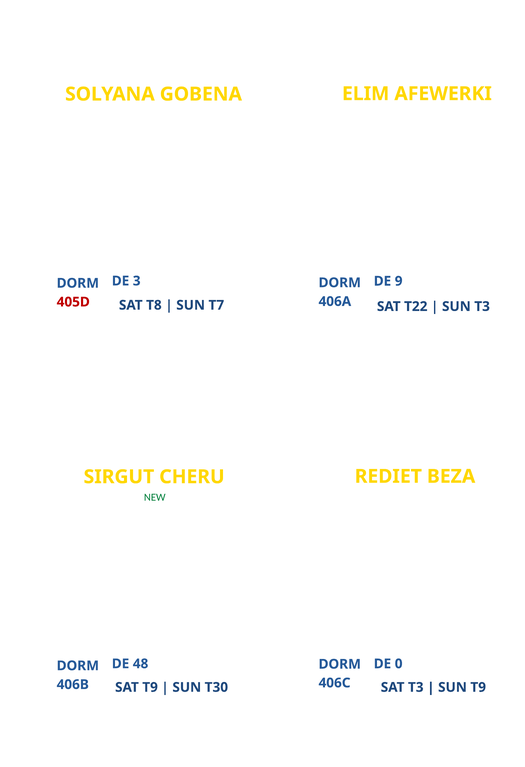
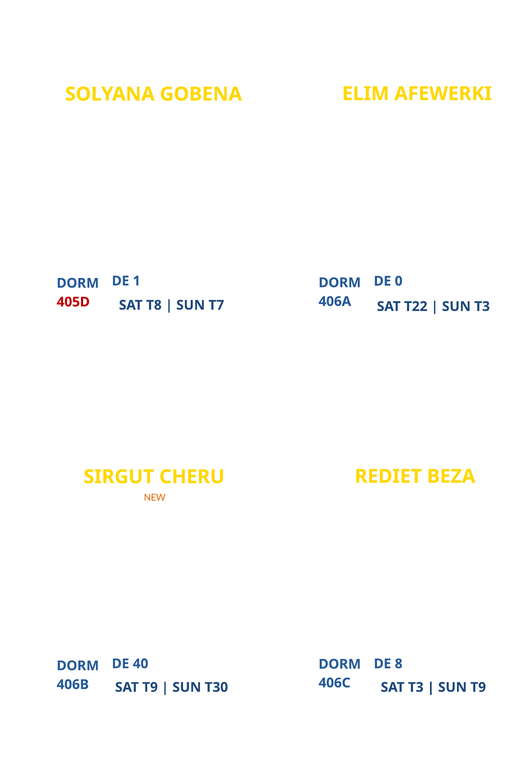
3: 3 -> 1 (137, 281)
9: 9 -> 0 (399, 281)
NEW colour: green -> orange (155, 497)
48: 48 -> 40 (141, 663)
0: 0 -> 8 (399, 663)
